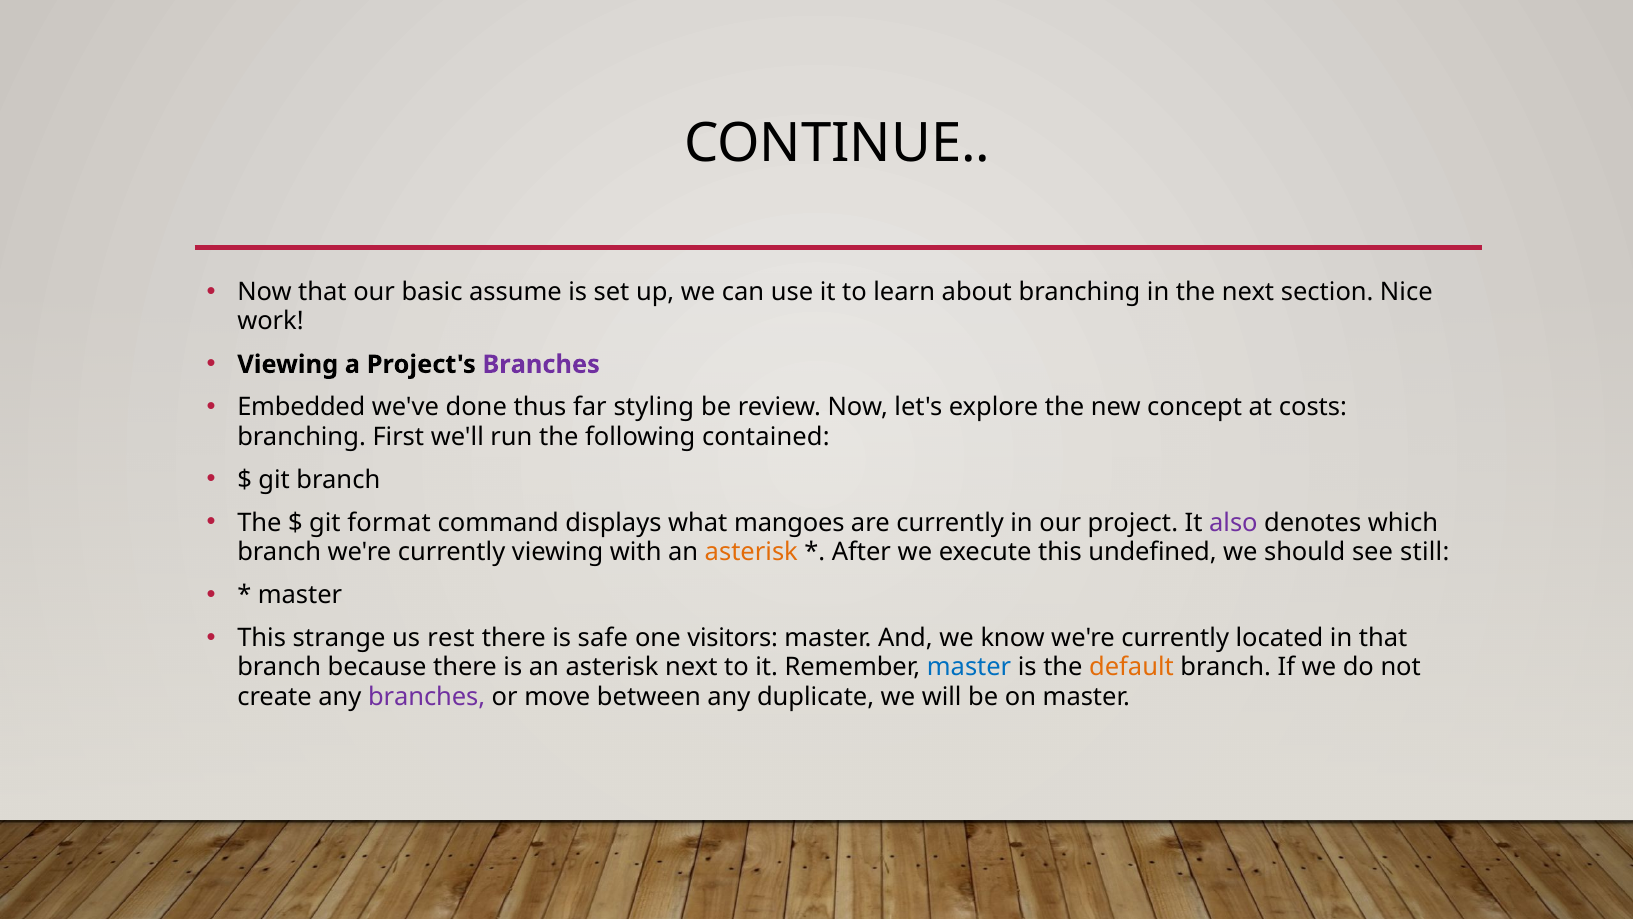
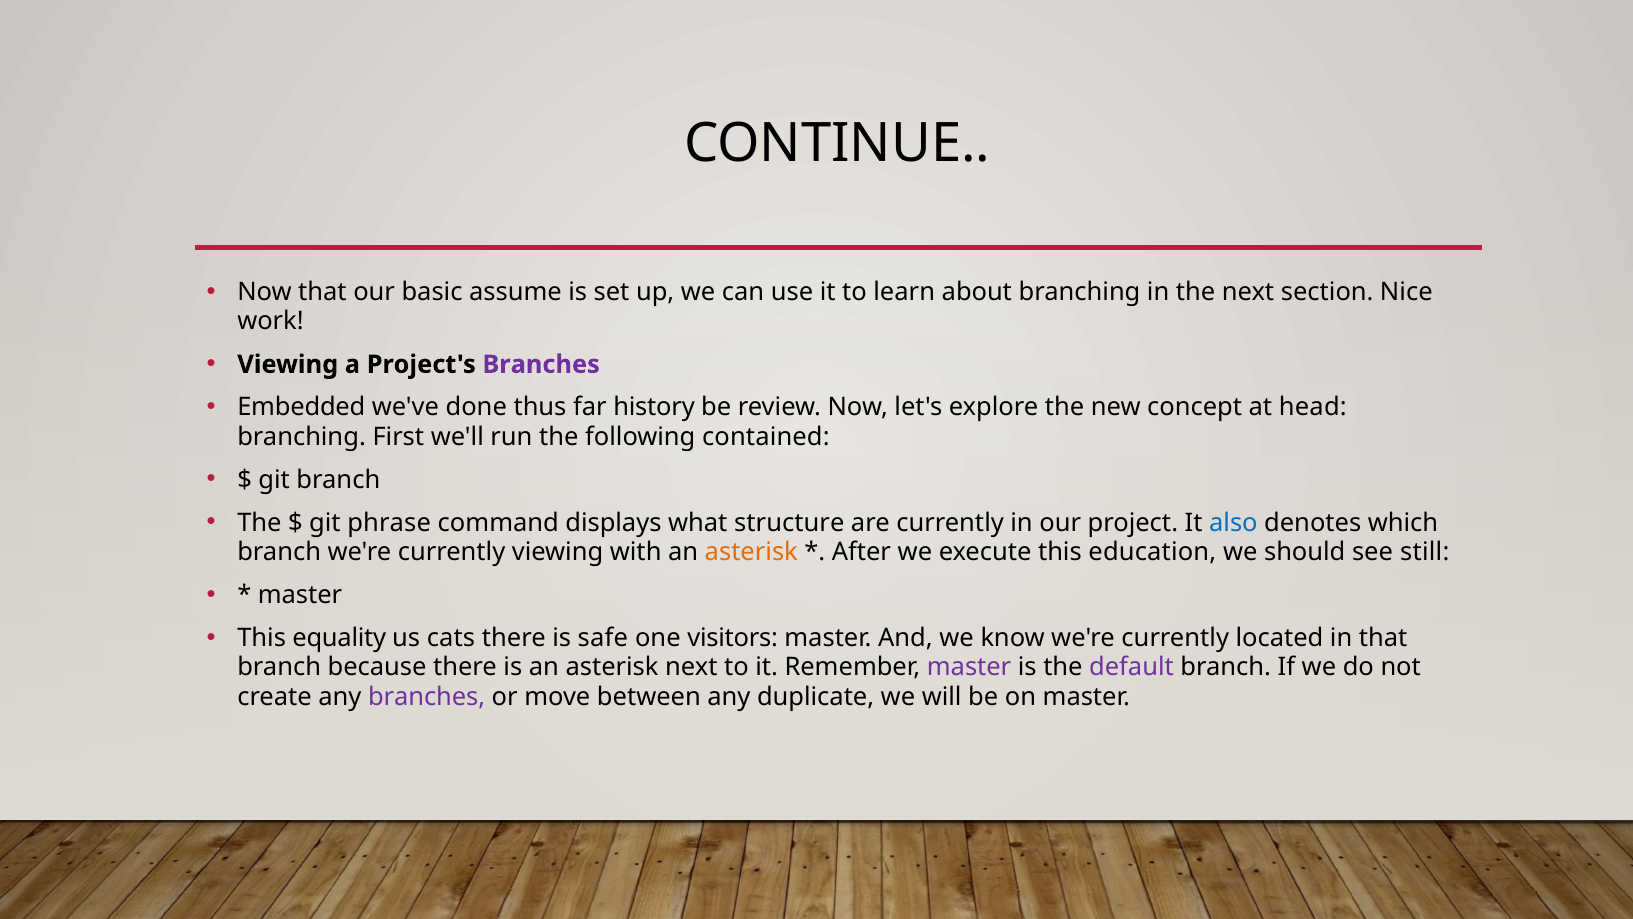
styling: styling -> history (654, 407)
costs: costs -> head (1313, 407)
format: format -> phrase (389, 523)
mangoes: mangoes -> structure (789, 523)
also colour: purple -> blue (1233, 523)
undefined: undefined -> education (1152, 552)
strange: strange -> equality (339, 638)
rest: rest -> cats (451, 638)
master colour: blue -> purple (969, 667)
default colour: orange -> purple (1132, 667)
